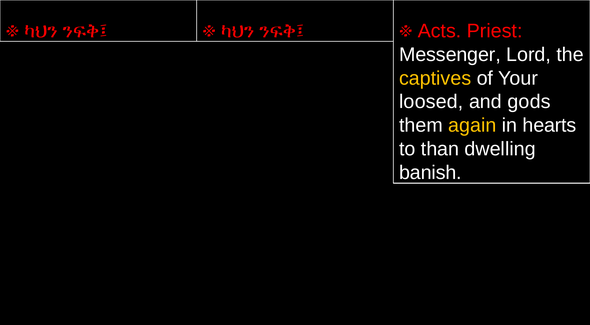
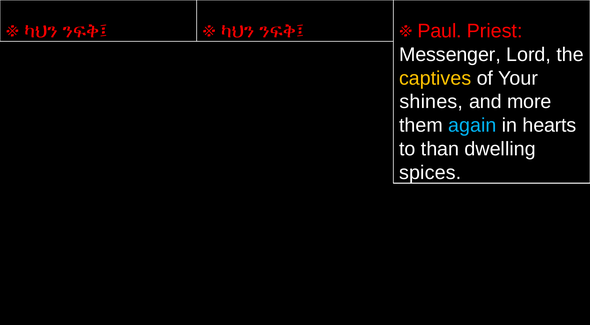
Acts: Acts -> Paul (440, 31)
loosed: loosed -> shines (431, 102)
gods: gods -> more (529, 102)
again colour: yellow -> light blue (472, 125)
banish: banish -> spices (430, 172)
